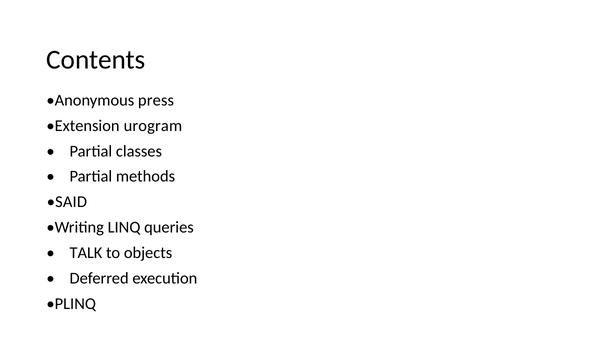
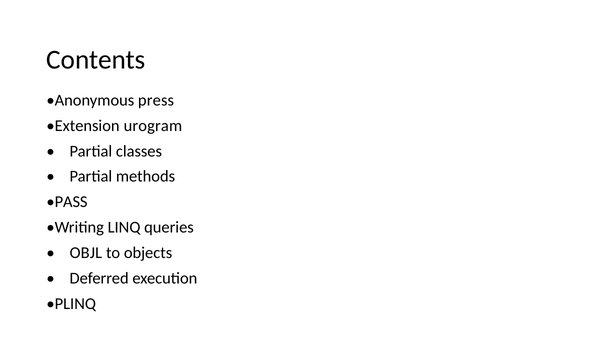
SAID: SAID -> PASS (67, 202)
TALK: TALK -> OBJL (86, 253)
